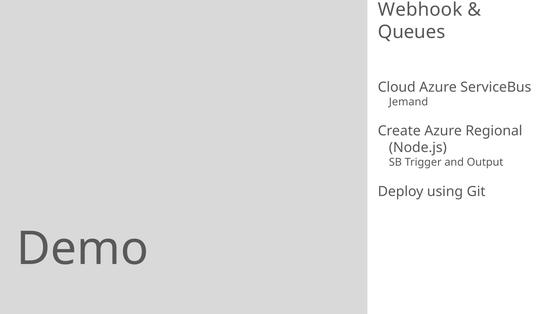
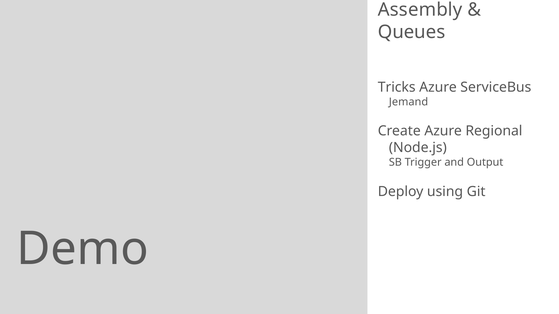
Webhook: Webhook -> Assembly (420, 10)
Cloud: Cloud -> Tricks (397, 87)
